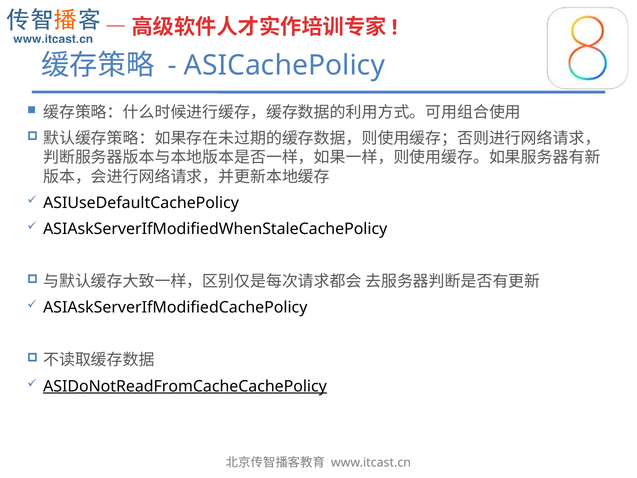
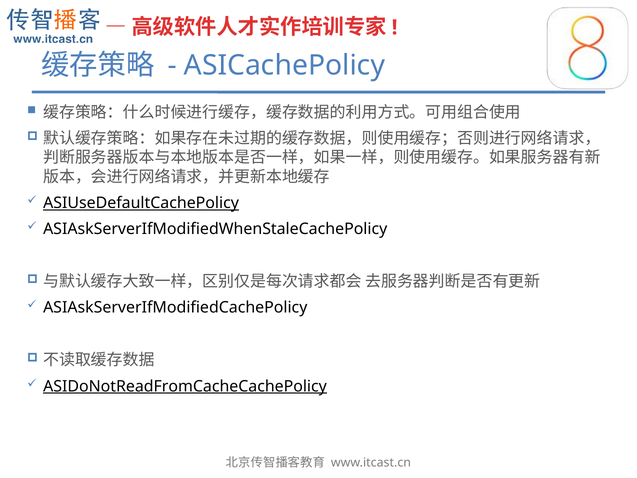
ASIUseDefaultCachePolicy underline: none -> present (141, 203)
